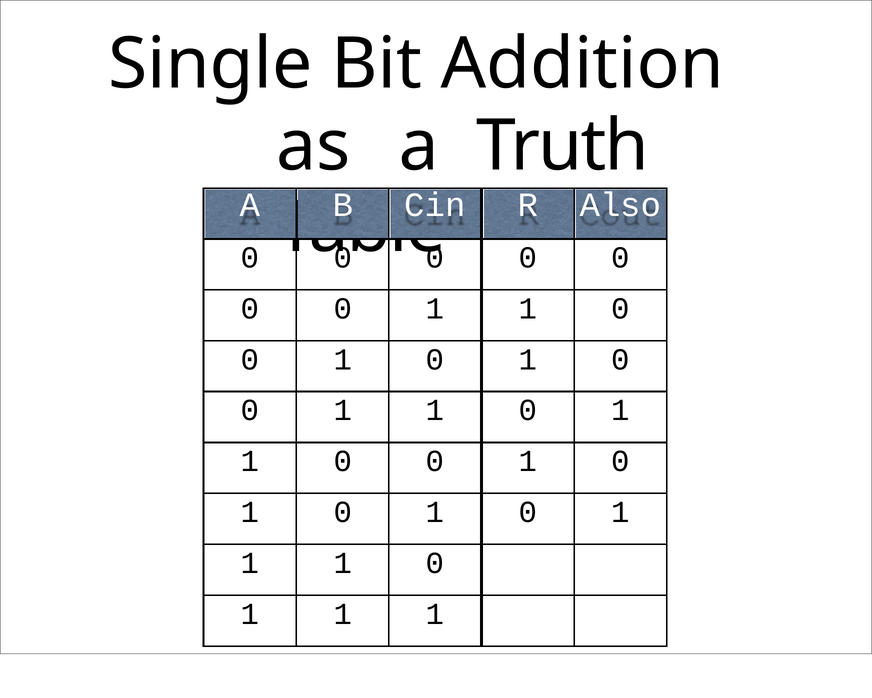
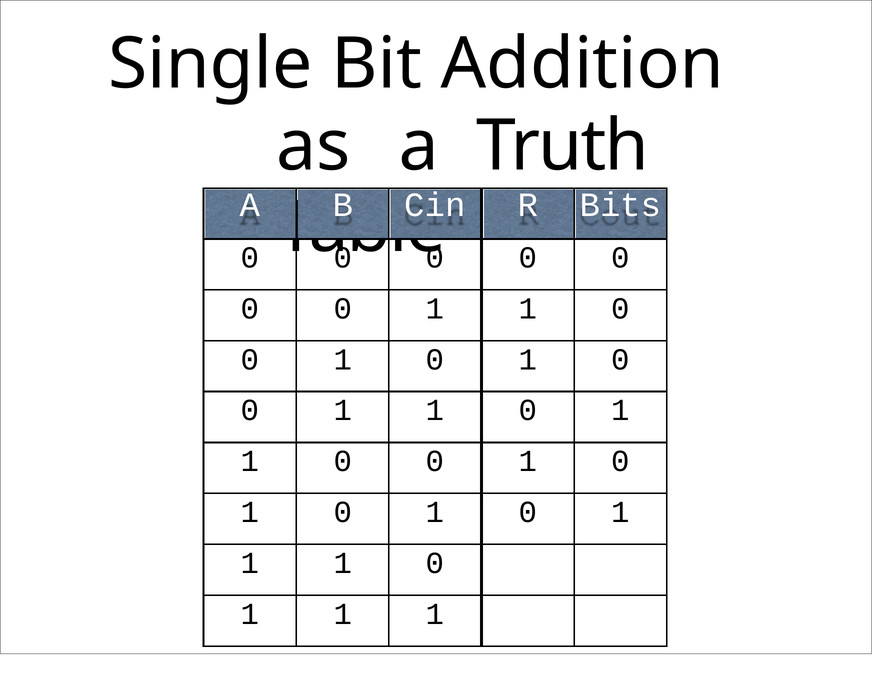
Also: Also -> Bits (620, 205)
